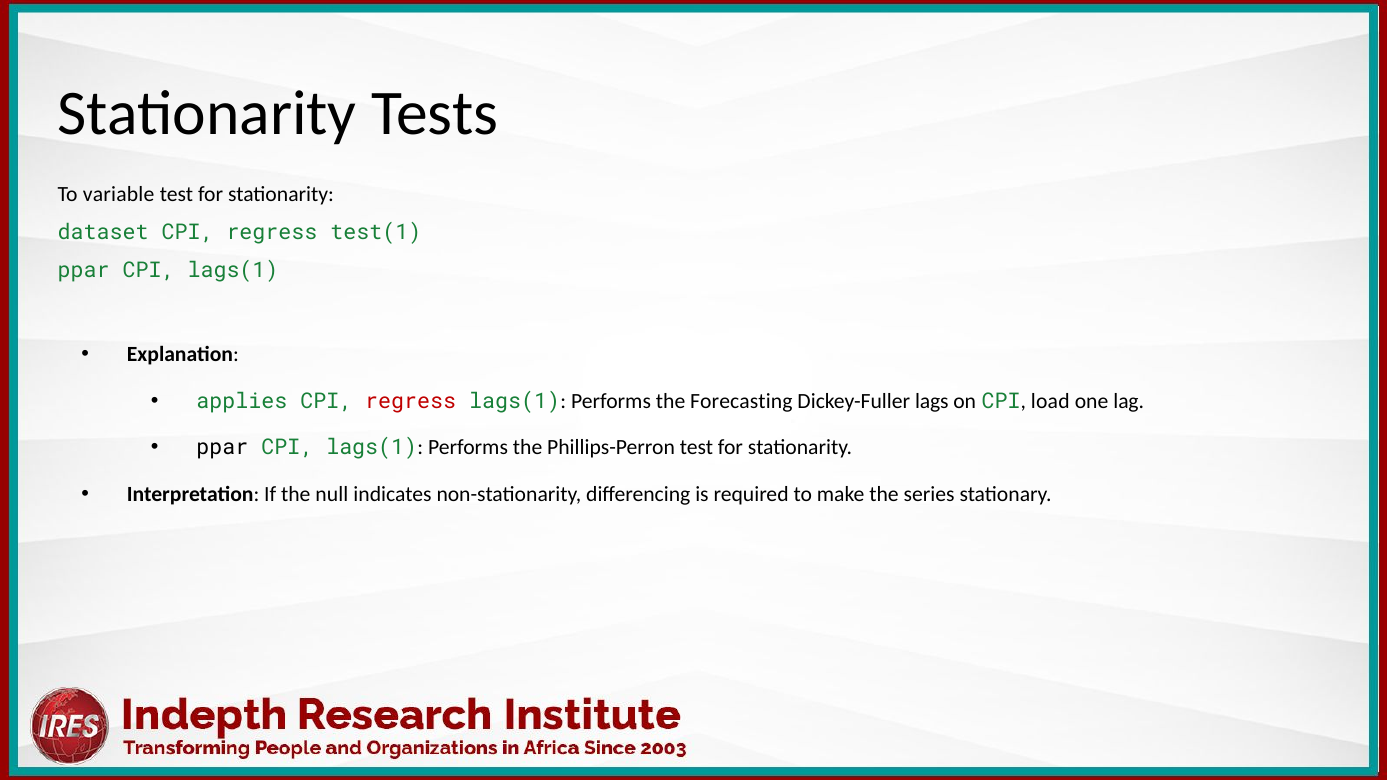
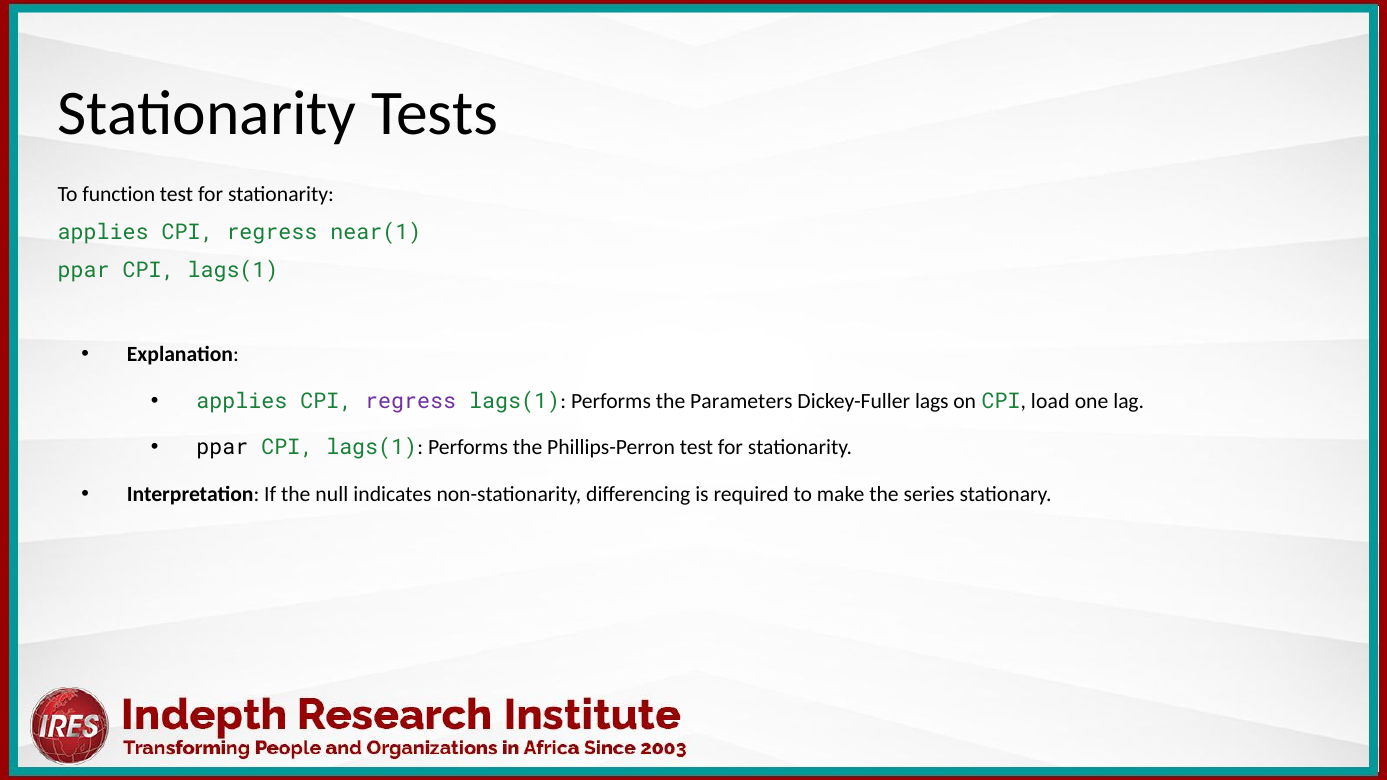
variable: variable -> function (119, 194)
dataset: dataset -> applies (103, 232)
test(1: test(1 -> near(1 (376, 232)
regress colour: red -> purple (411, 401)
Forecasting: Forecasting -> Parameters (741, 401)
